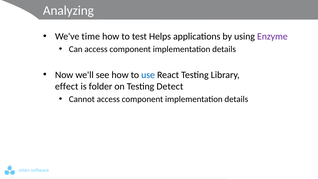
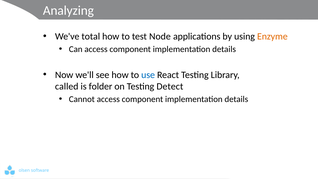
time: time -> total (91, 36)
Helps: Helps -> Node (160, 36)
Enzyme colour: purple -> orange (272, 36)
effect: effect -> called (67, 86)
